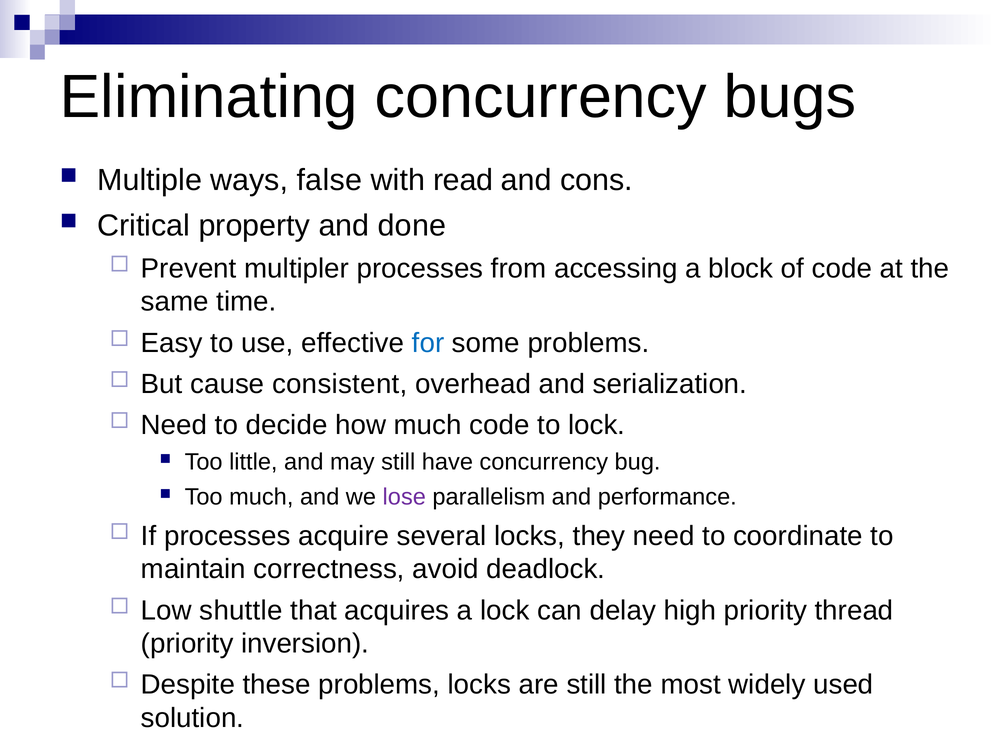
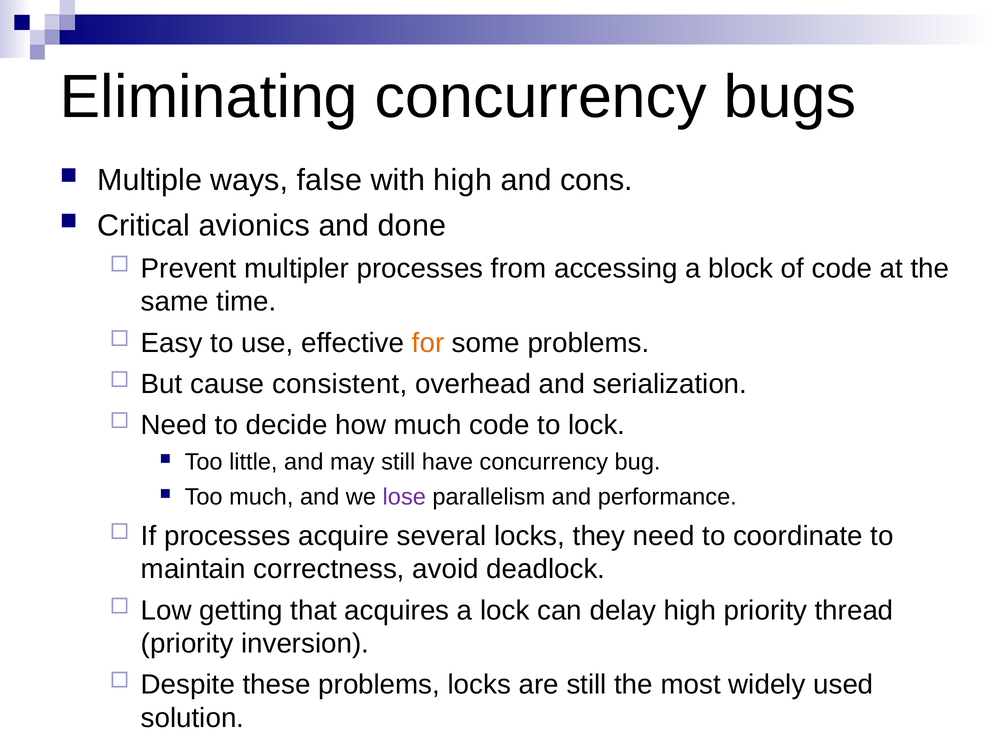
with read: read -> high (463, 180)
property: property -> avionics (254, 226)
for colour: blue -> orange (428, 343)
shuttle: shuttle -> getting (241, 610)
